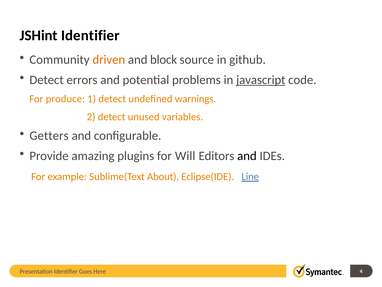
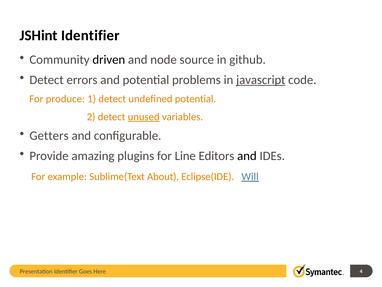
driven colour: orange -> black (109, 60)
block: block -> node (164, 60)
undefined warnings: warnings -> potential (195, 99)
unused underline: none -> present (144, 117)
Will: Will -> Line (185, 156)
Line: Line -> Will (250, 176)
